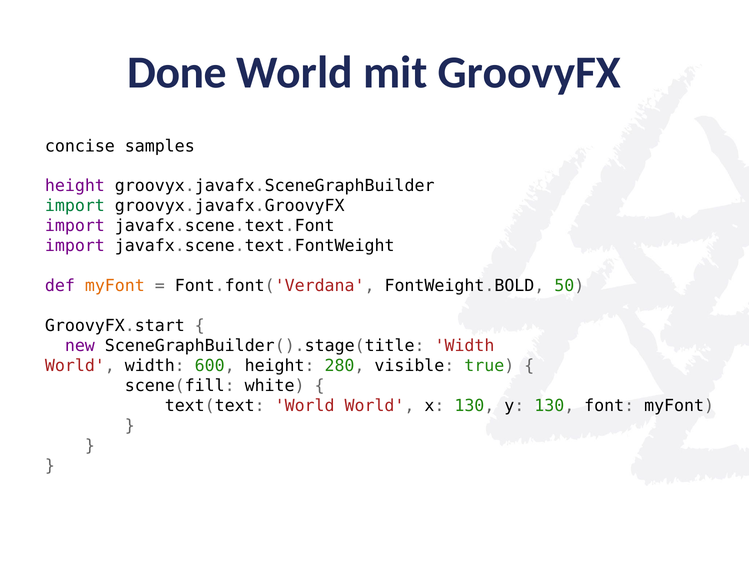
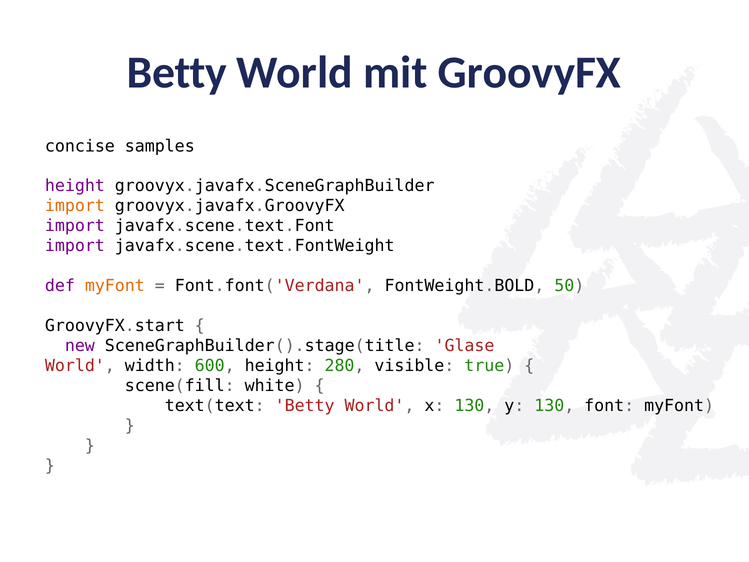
Done: Done -> Betty (177, 73)
import colour: green -> orange (75, 206)
SceneGraphBuilder().stage(title Width: Width -> Glase (465, 346)
text(text World: World -> Betty (305, 405)
